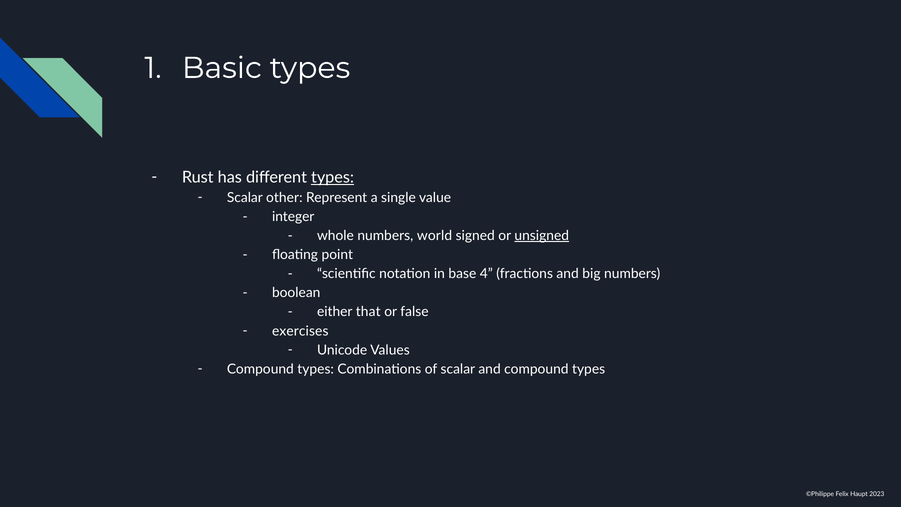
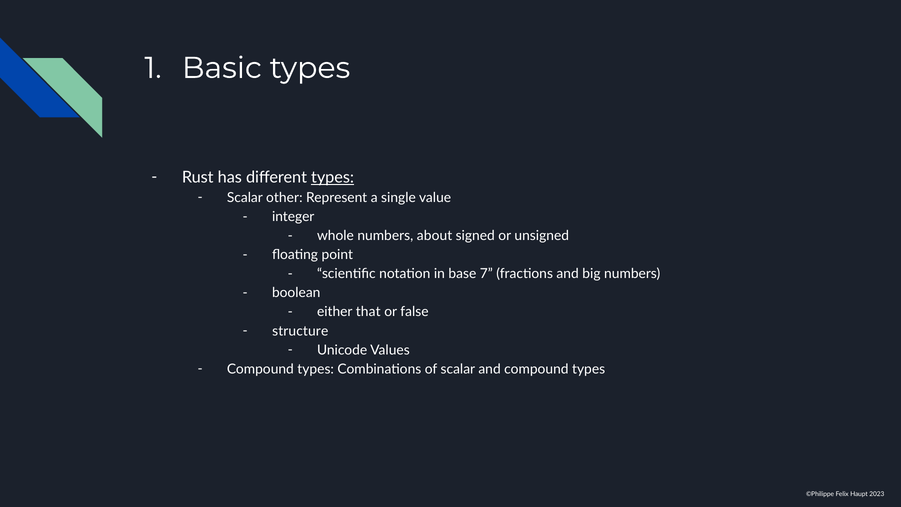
world: world -> about (435, 236)
unsigned underline: present -> none (542, 236)
4: 4 -> 7 (486, 274)
exercises: exercises -> structure (300, 331)
